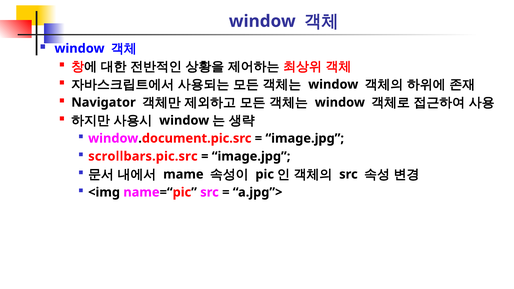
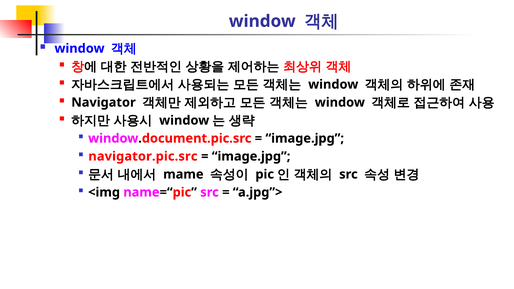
scrollbars.pic.src: scrollbars.pic.src -> navigator.pic.src (143, 156)
